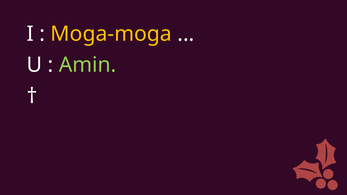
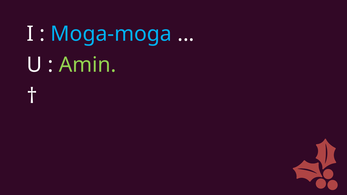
Moga-moga colour: yellow -> light blue (111, 34)
